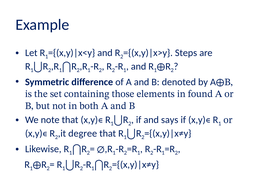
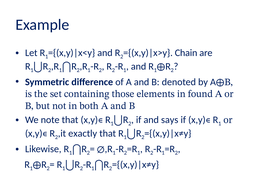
Steps: Steps -> Chain (186, 53)
degree: degree -> exactly (83, 134)
